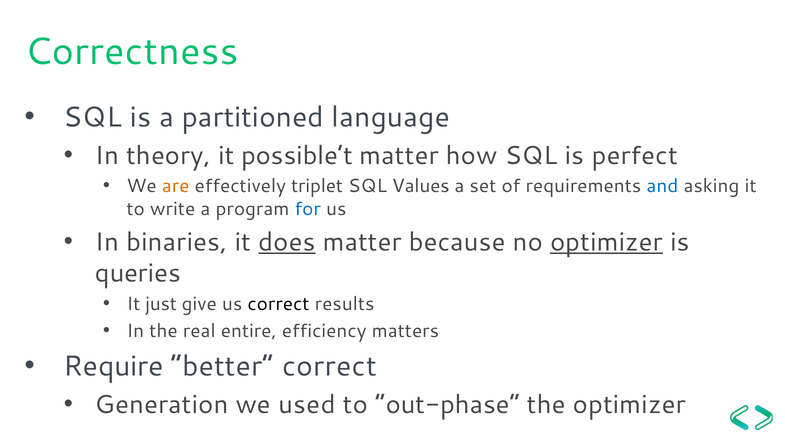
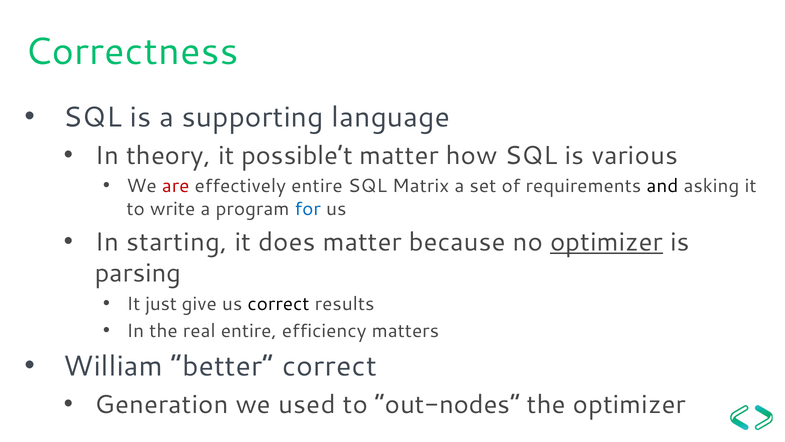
partitioned: partitioned -> supporting (253, 117)
perfect: perfect -> various (635, 155)
are colour: orange -> red (176, 186)
effectively triplet: triplet -> entire (317, 186)
Values: Values -> Matrix (421, 186)
and colour: blue -> black (662, 186)
binaries: binaries -> starting (177, 242)
does underline: present -> none (287, 242)
queries: queries -> parsing (138, 273)
Require: Require -> William (113, 366)
out-phase: out-phase -> out-nodes (448, 404)
